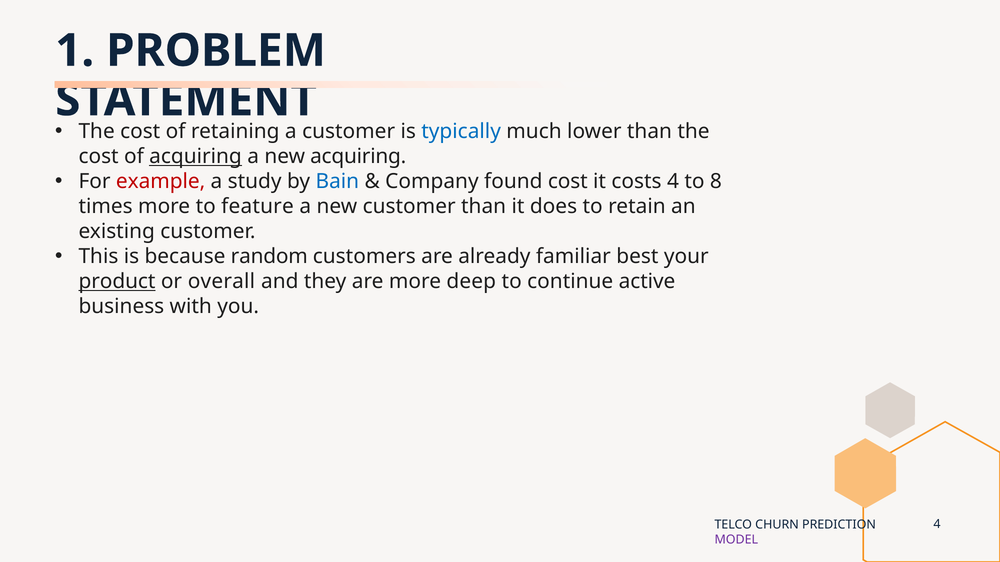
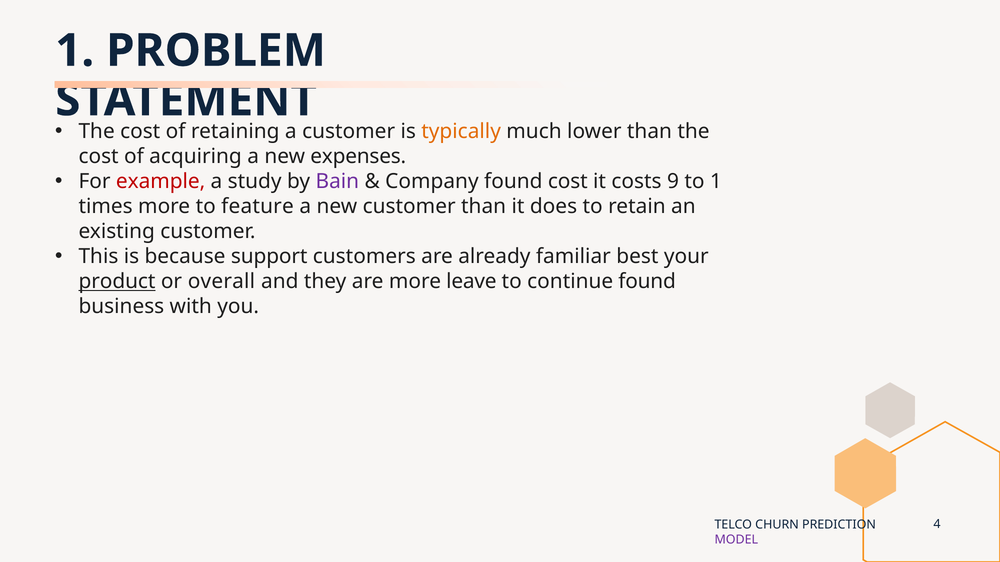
typically colour: blue -> orange (461, 132)
acquiring underline: present -> none (195, 157)
new acquiring: acquiring -> expenses (358, 157)
Bain colour: blue -> purple (337, 182)
costs 4: 4 -> 9 (673, 182)
to 8: 8 -> 1 (716, 182)
random: random -> support (269, 257)
deep: deep -> leave (471, 282)
continue active: active -> found (647, 282)
